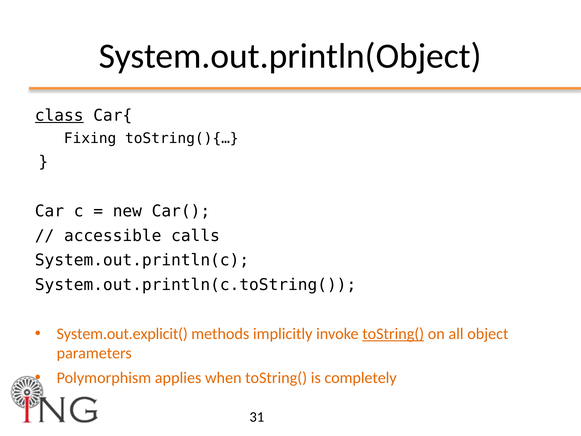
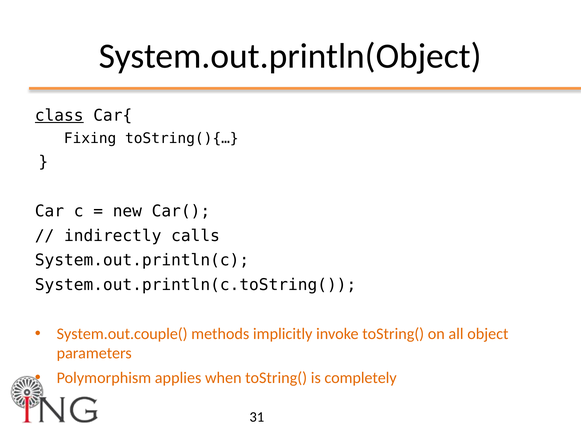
accessible: accessible -> indirectly (113, 236)
System.out.explicit(: System.out.explicit( -> System.out.couple( (122, 334)
toString( underline: present -> none (393, 334)
